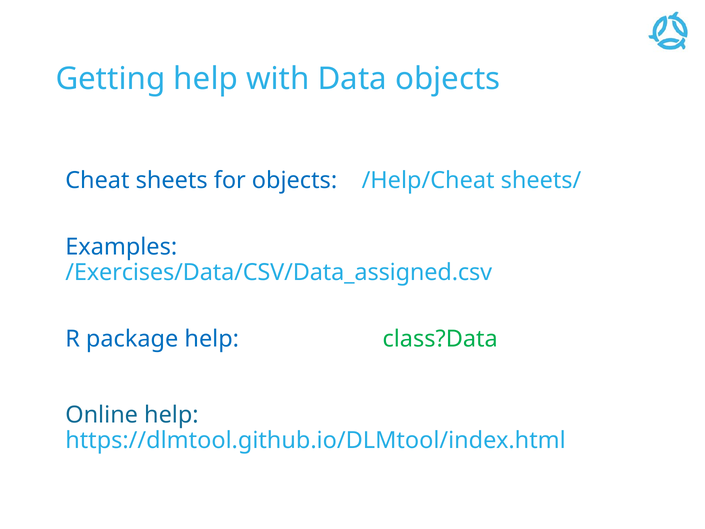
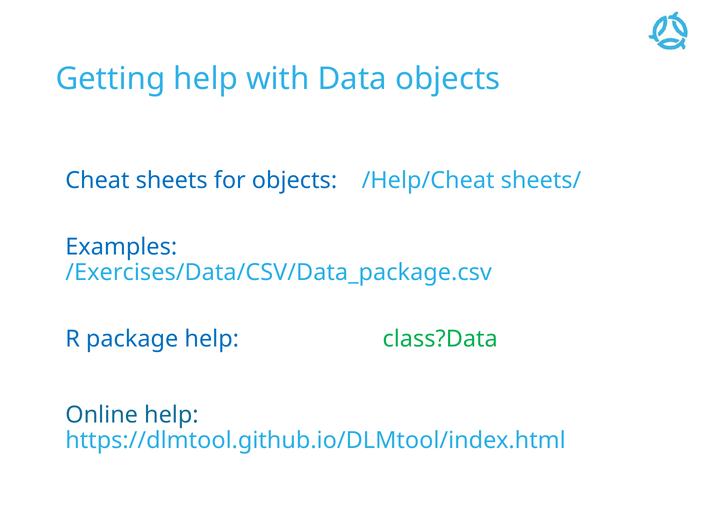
/Exercises/Data/CSV/Data_assigned.csv: /Exercises/Data/CSV/Data_assigned.csv -> /Exercises/Data/CSV/Data_package.csv (279, 272)
